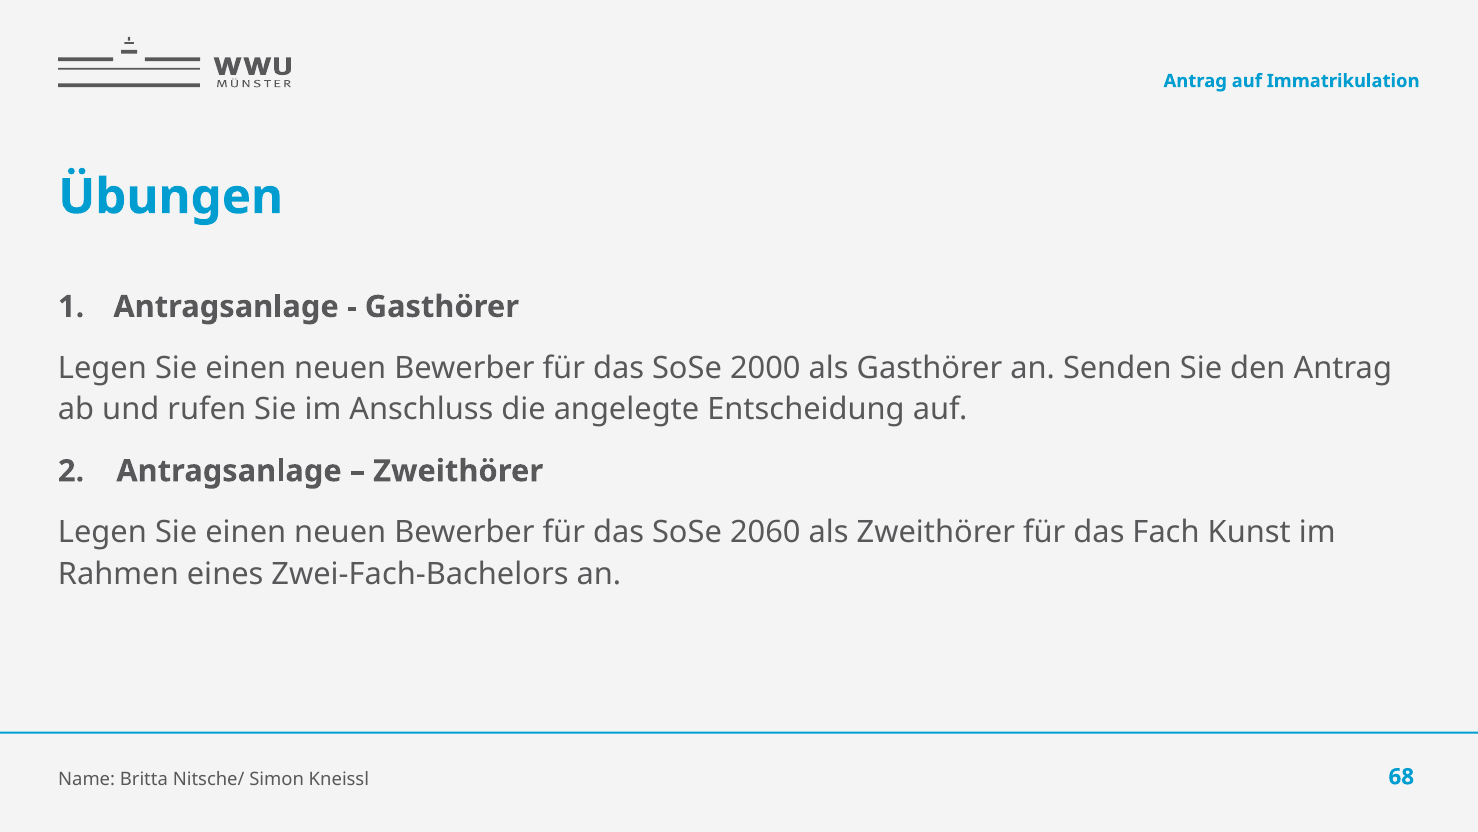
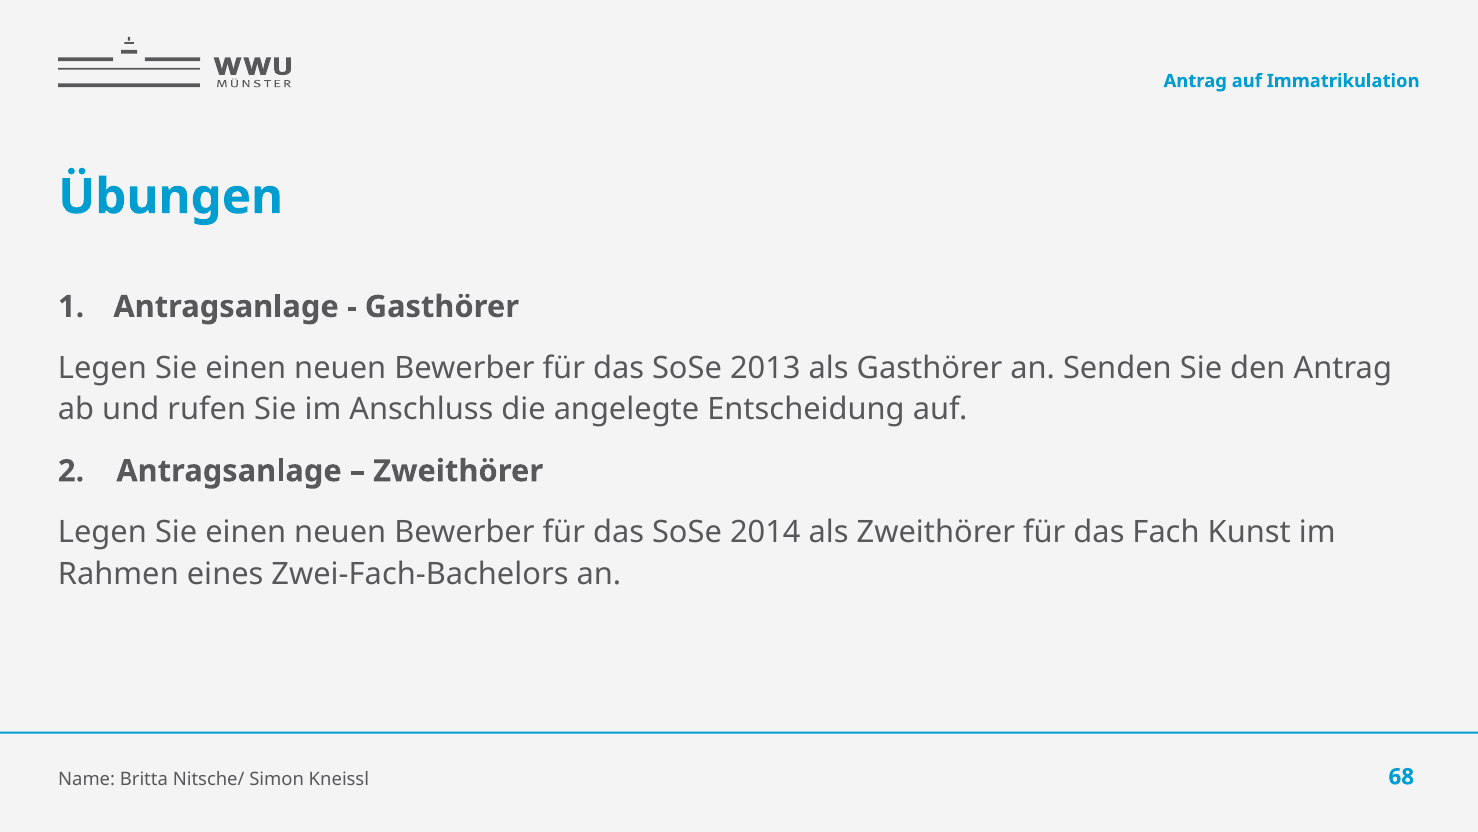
2000: 2000 -> 2013 (765, 368)
2060: 2060 -> 2014 (765, 532)
